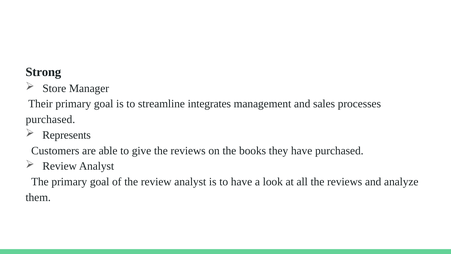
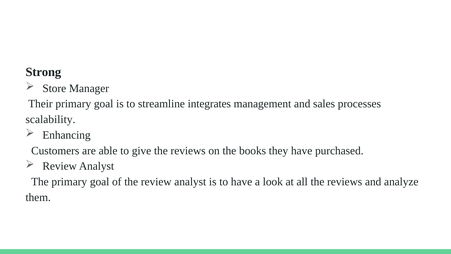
purchased: purchased -> scalability (50, 119)
Represents: Represents -> Enhancing (67, 135)
